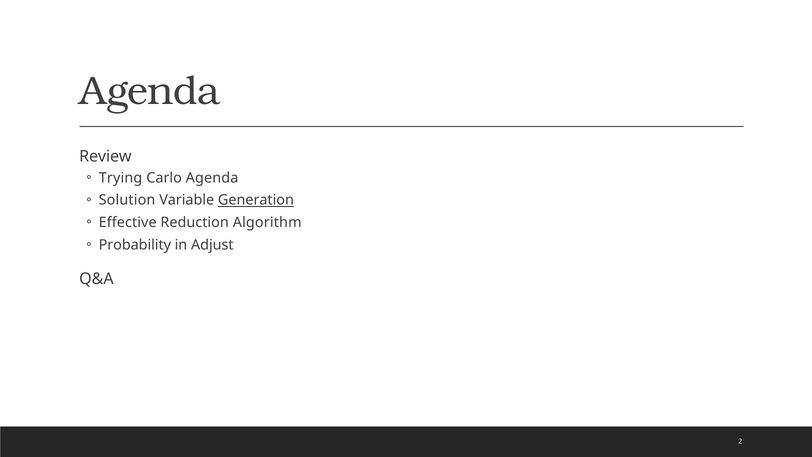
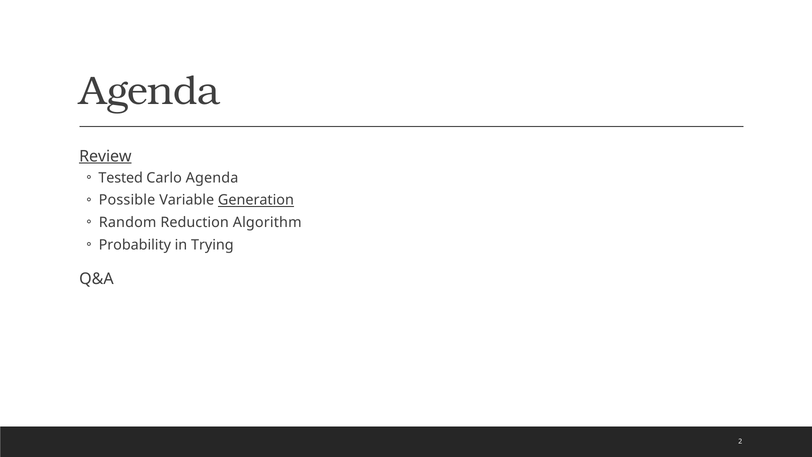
Review underline: none -> present (105, 156)
Trying: Trying -> Tested (121, 178)
Solution: Solution -> Possible (127, 200)
Effective: Effective -> Random (128, 222)
Adjust: Adjust -> Trying (212, 245)
